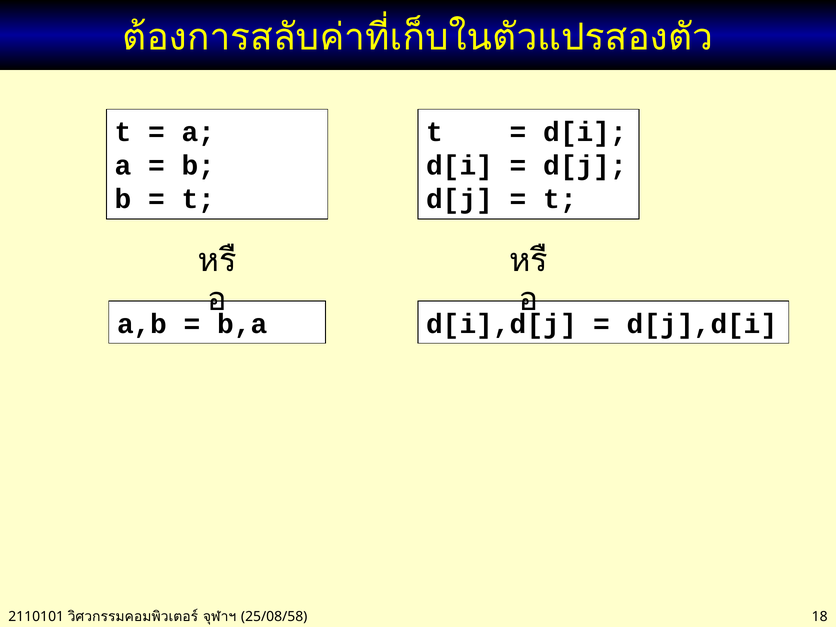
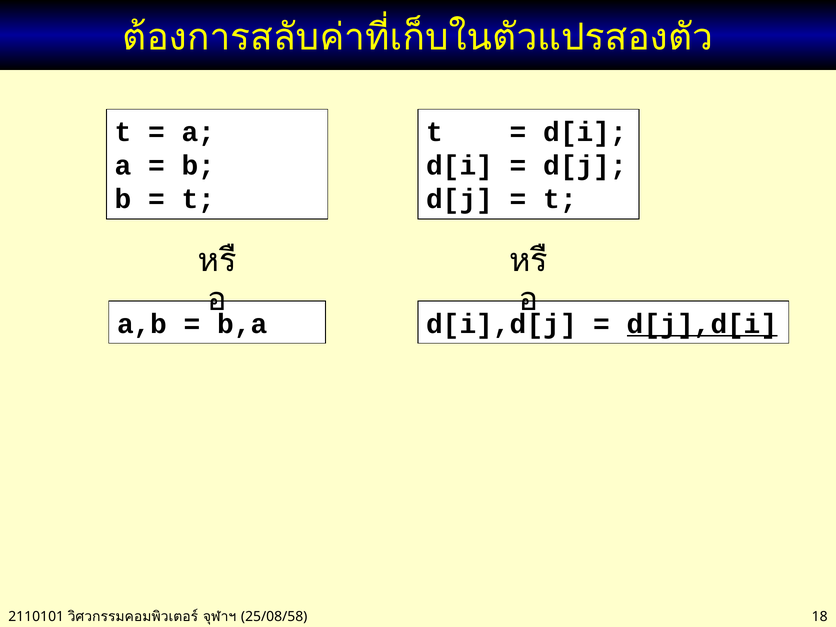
d[j],d[i underline: none -> present (702, 324)
